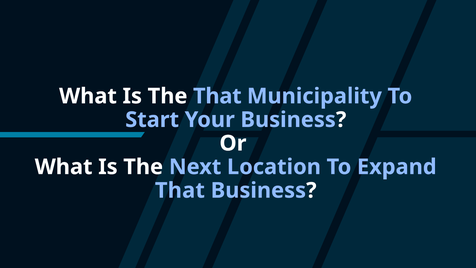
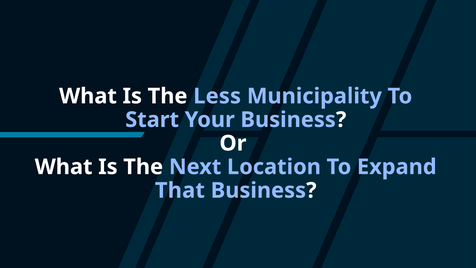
The That: That -> Less (217, 96)
